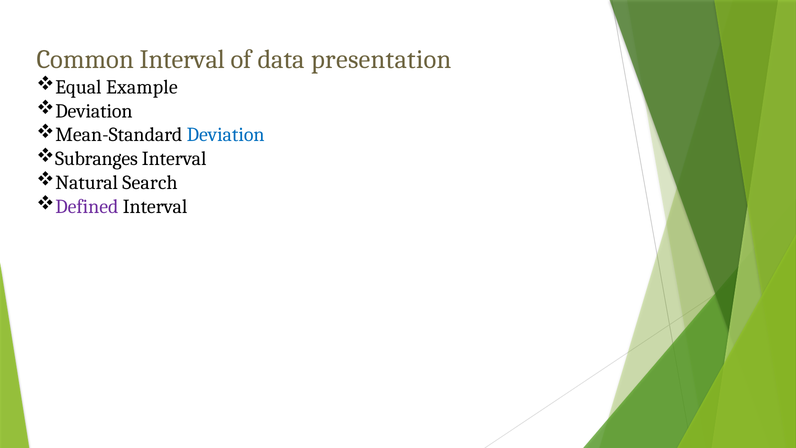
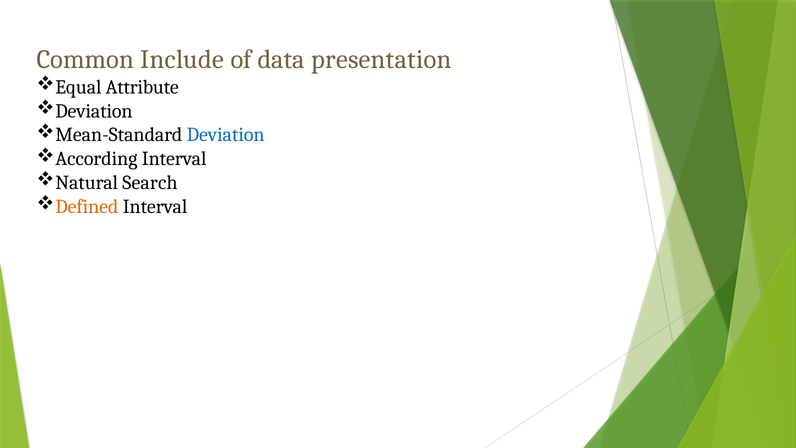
Common Interval: Interval -> Include (182, 60)
Example: Example -> Attribute (142, 87)
Subranges: Subranges -> According (96, 159)
Defined colour: purple -> orange (87, 206)
